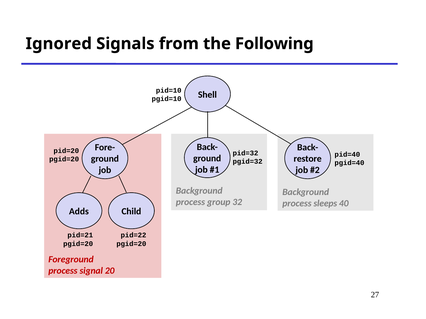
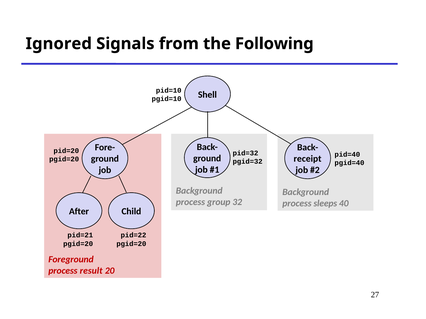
restore: restore -> receipt (308, 159)
Adds: Adds -> After (79, 212)
signal: signal -> result (91, 271)
